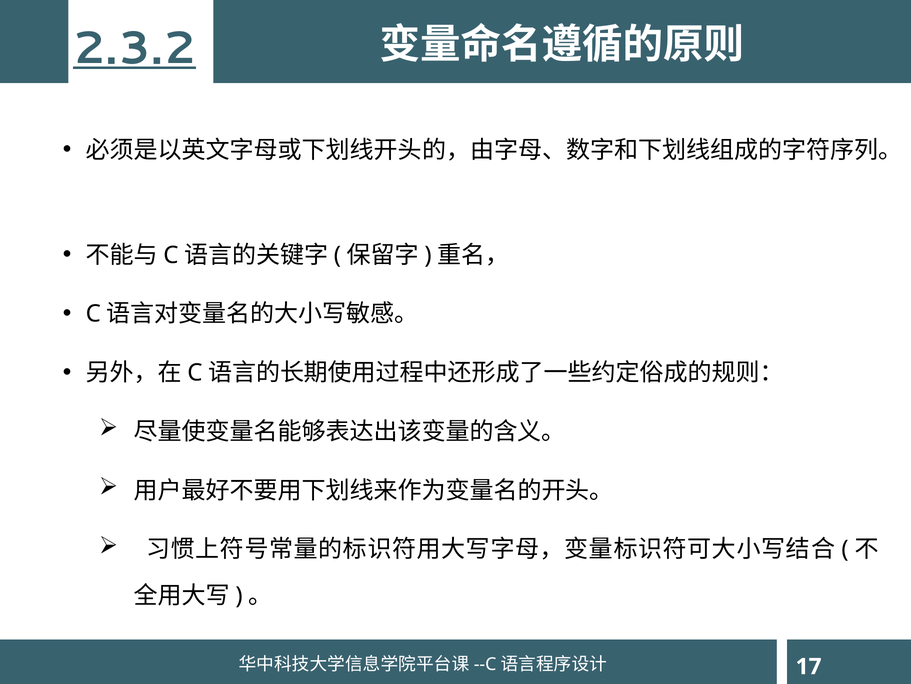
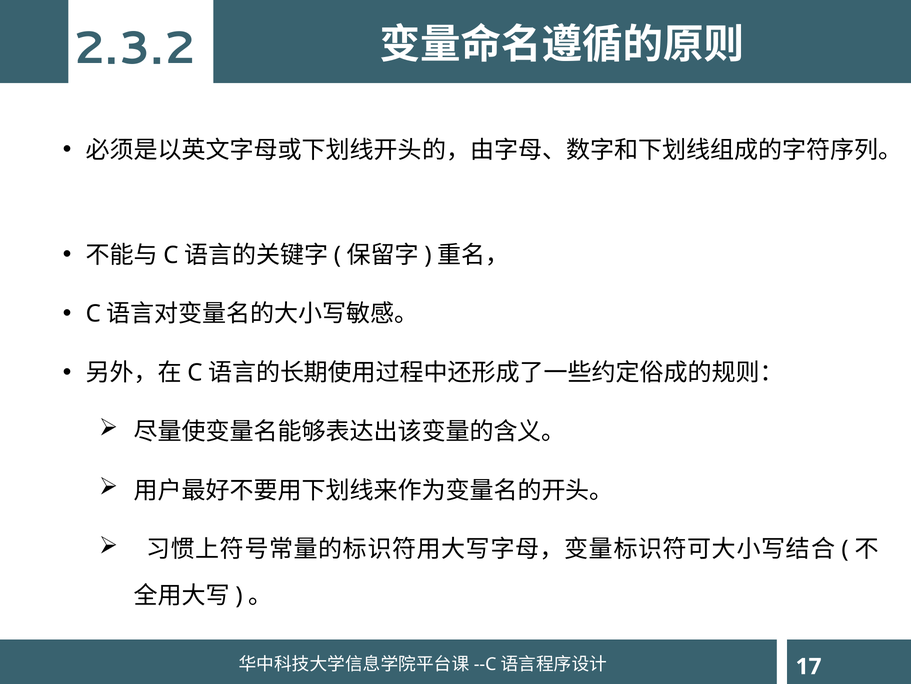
2.3.2 underline: present -> none (134, 48)
